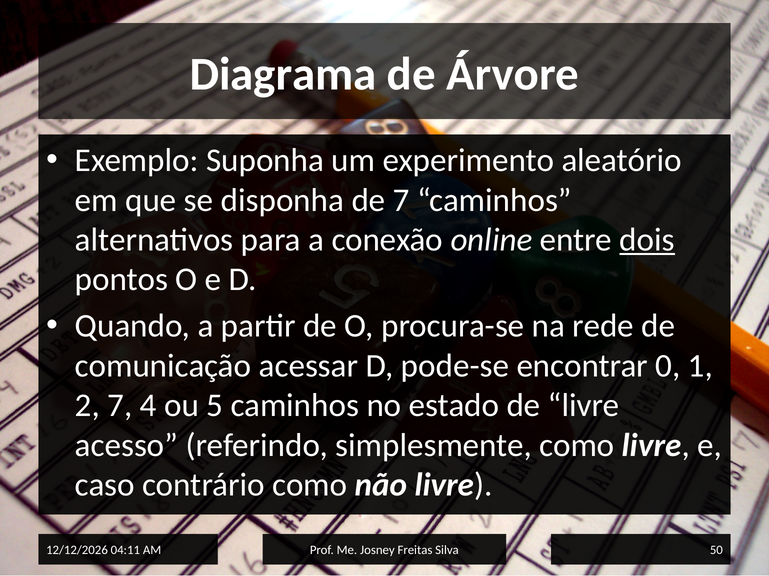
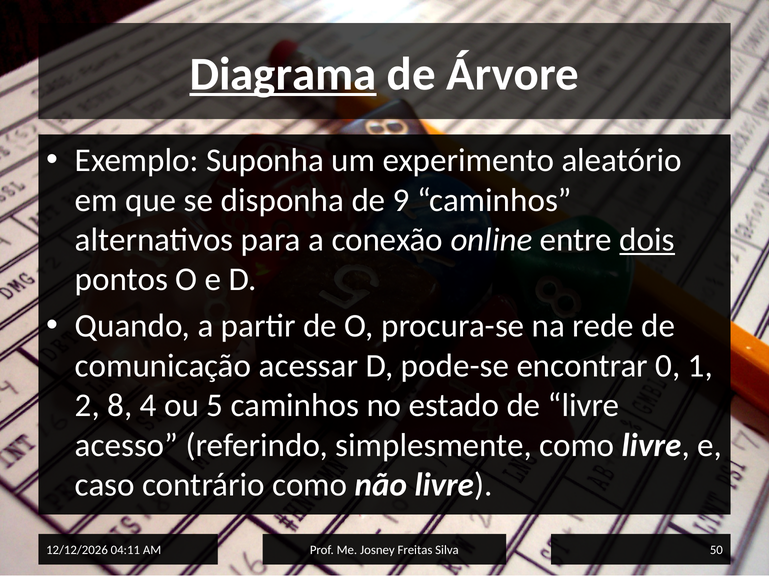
Diagrama underline: none -> present (283, 74)
de 7: 7 -> 9 (401, 200)
2 7: 7 -> 8 (120, 406)
